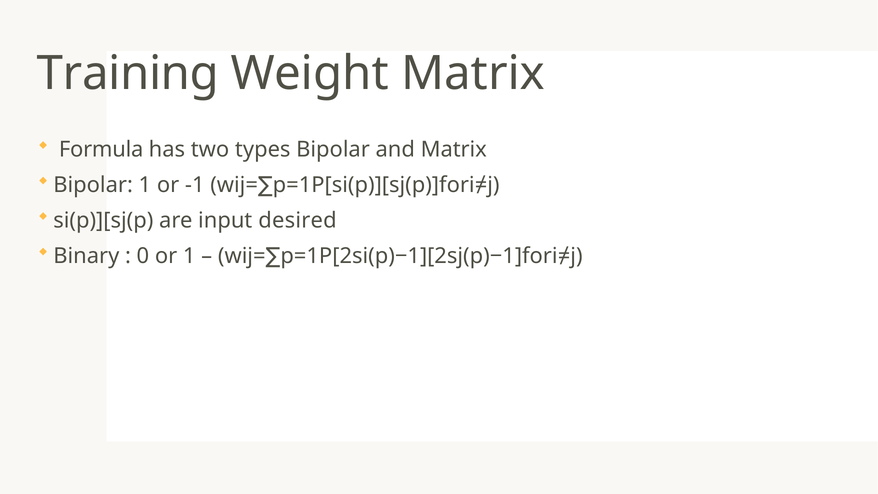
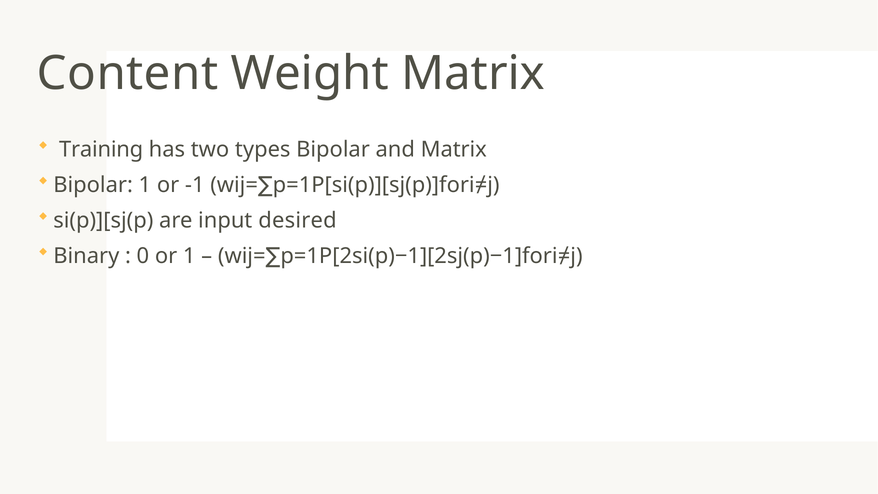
Training: Training -> Content (128, 74)
Formula: Formula -> Training (101, 149)
